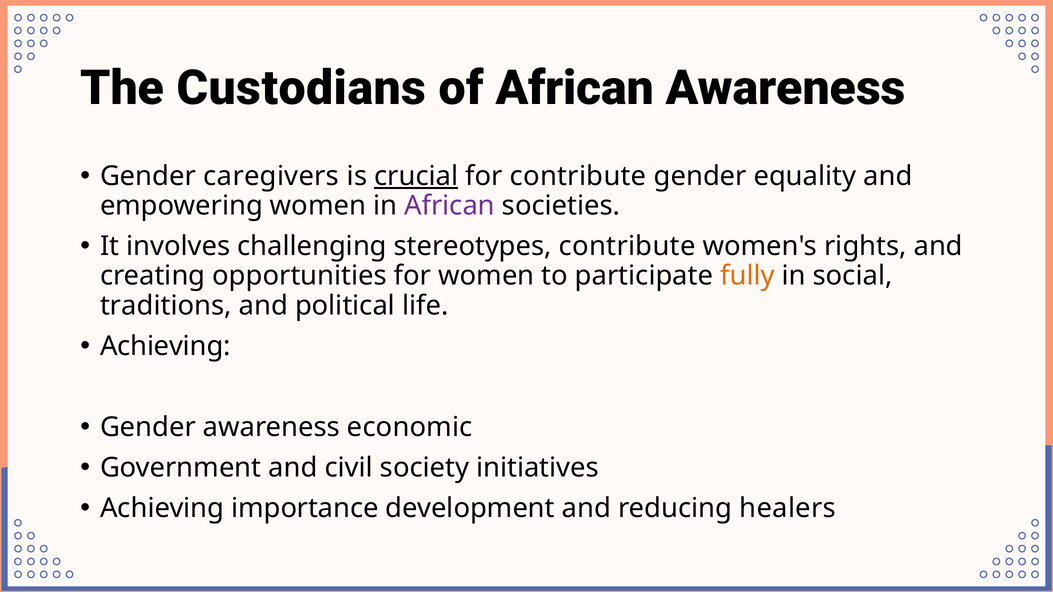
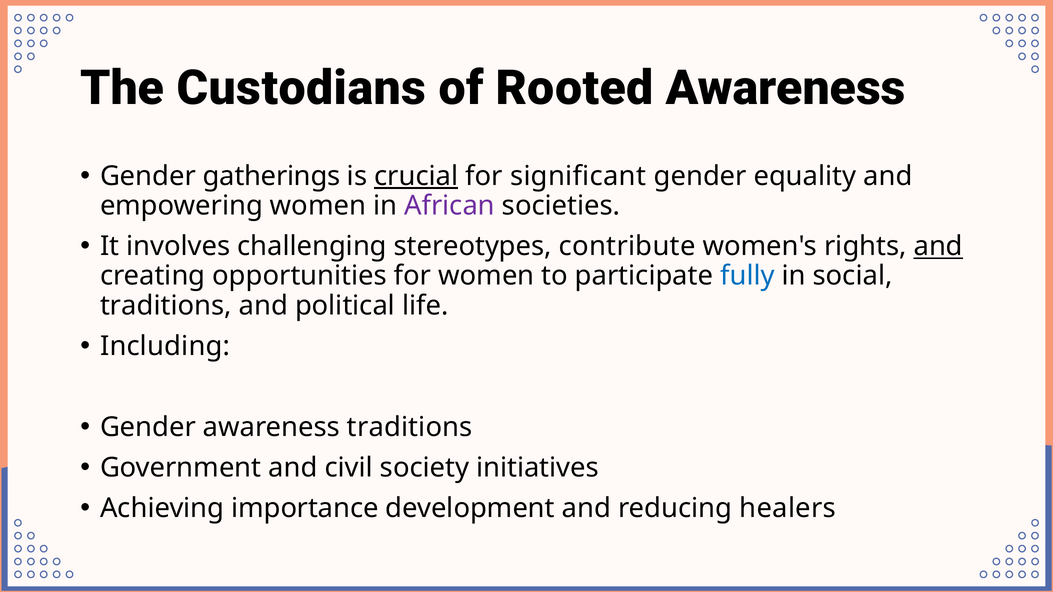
of African: African -> Rooted (574, 88)
caregivers: caregivers -> gatherings (272, 176)
for contribute: contribute -> significant (578, 176)
and underline: none -> present (938, 246)
fully colour: orange -> blue (747, 276)
Achieving: Achieving -> Including (165, 346)
awareness economic: economic -> traditions (410, 427)
